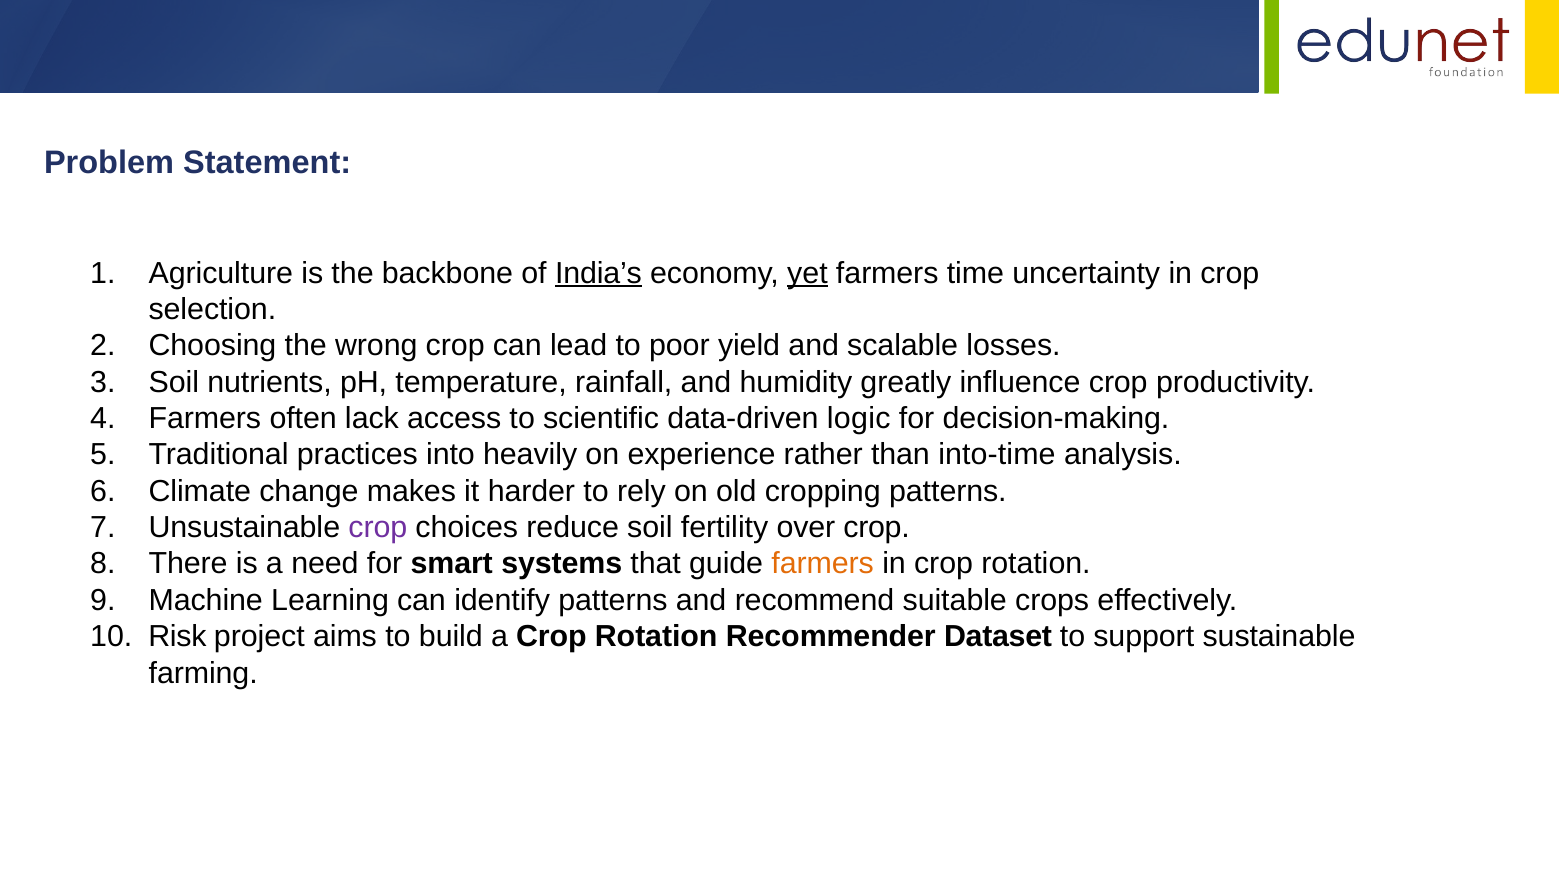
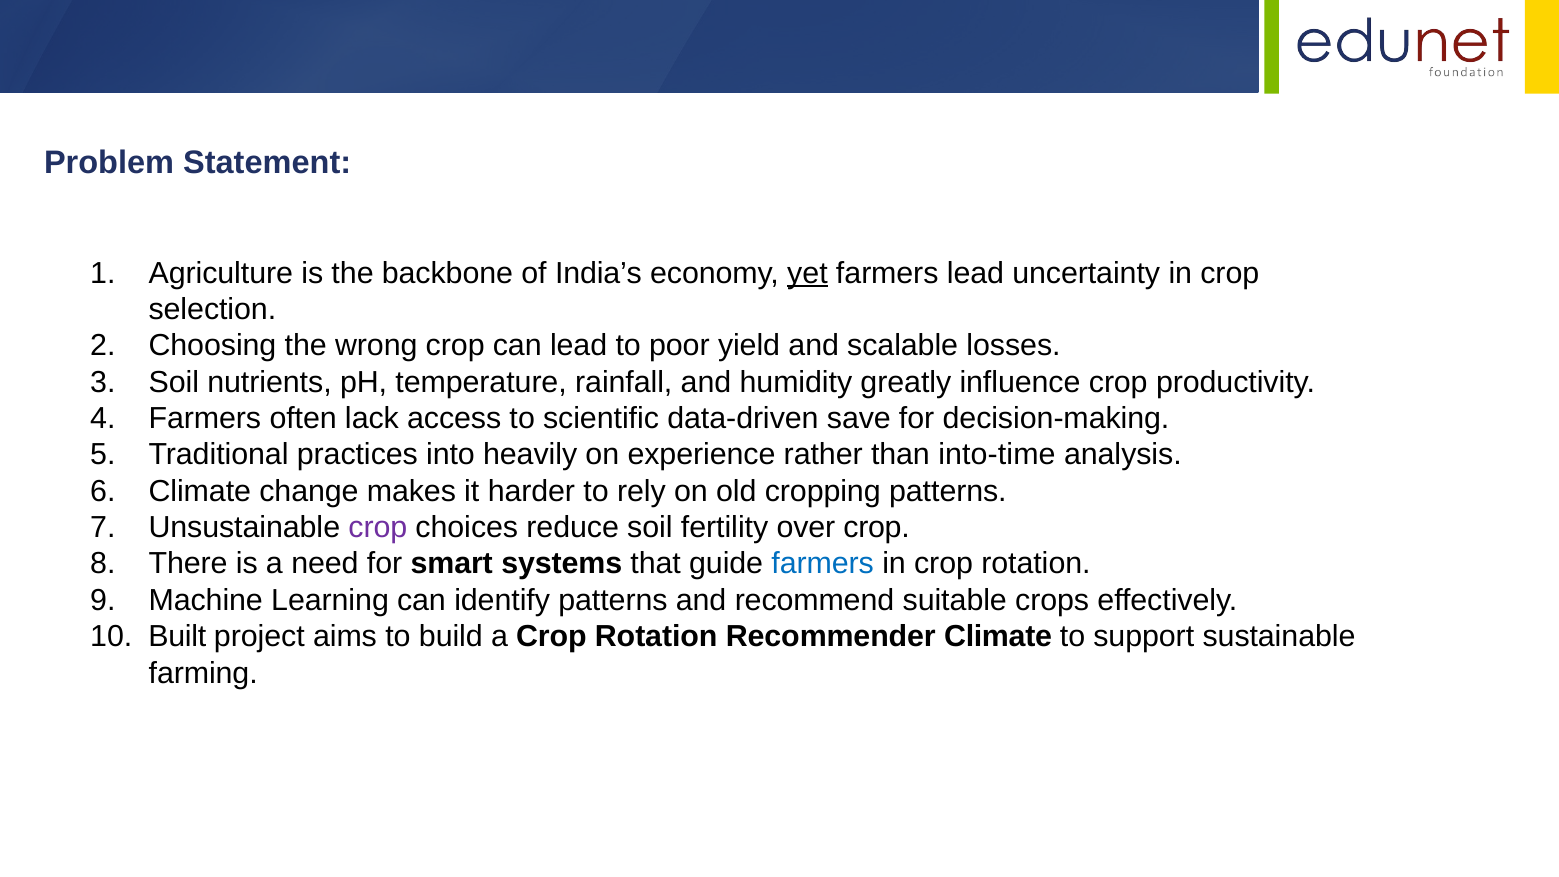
India’s underline: present -> none (598, 273)
farmers time: time -> lead (975, 273)
logic: logic -> save (859, 418)
farmers colour: orange -> blue (823, 564)
Risk: Risk -> Built (177, 637)
Recommender Dataset: Dataset -> Climate (998, 637)
